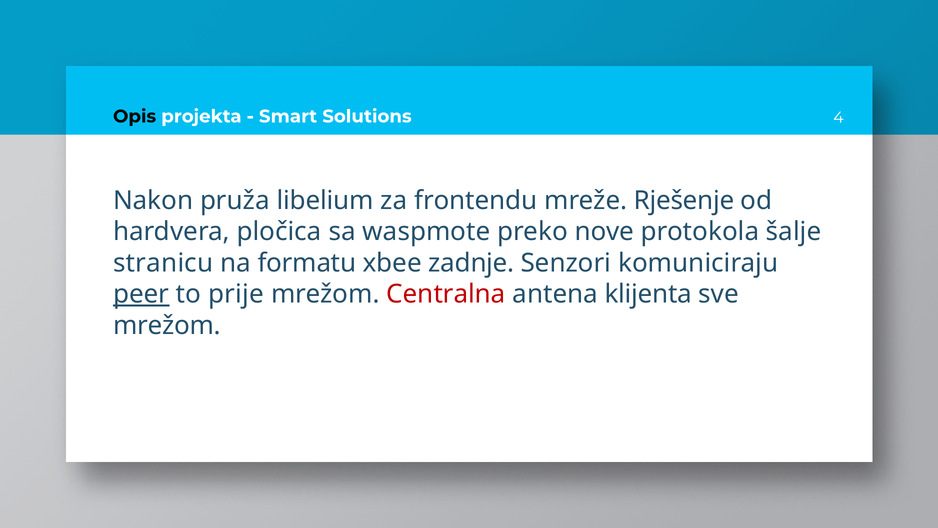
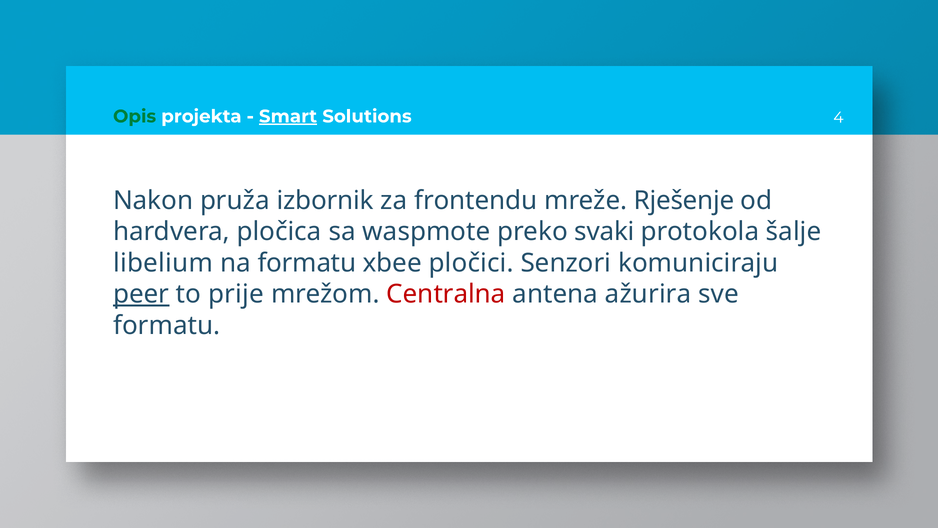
Opis colour: black -> green (135, 116)
Smart underline: none -> present (288, 116)
libelium: libelium -> izbornik (325, 200)
nove: nove -> svaki (604, 232)
stranicu: stranicu -> libelium (163, 263)
zadnje: zadnje -> pločici (471, 263)
klijenta: klijenta -> ažurira (648, 294)
mrežom: mrežom -> formatu (167, 325)
